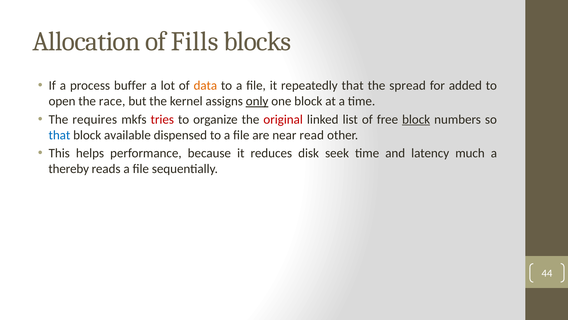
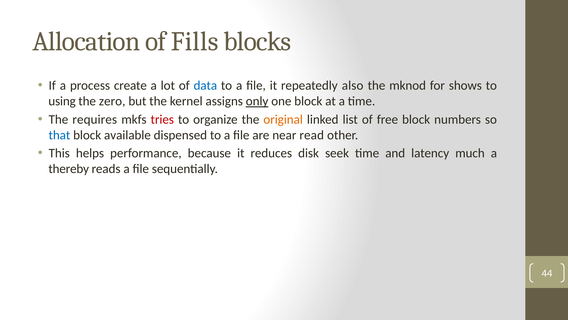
buffer: buffer -> create (130, 85)
data colour: orange -> blue (205, 85)
repeatedly that: that -> also (353, 85)
spread: spread -> mknod (408, 85)
added: added -> shows (465, 85)
open: open -> using (62, 101)
race: race -> zero (112, 101)
original colour: red -> orange (283, 119)
block underline: present -> none (416, 119)
